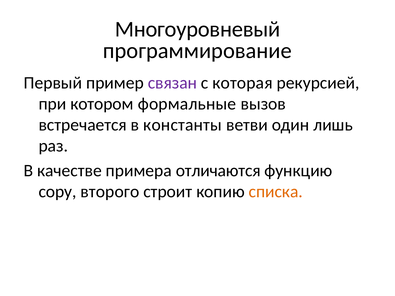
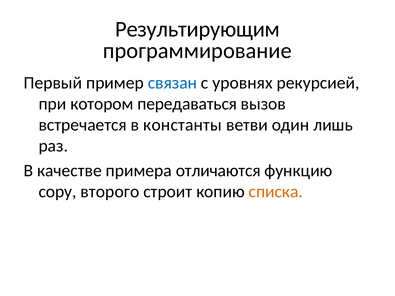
Многоуровневый: Многоуровневый -> Результирующим (198, 29)
связан colour: purple -> blue (172, 83)
которая: которая -> уровнях (243, 83)
формальные: формальные -> передаваться (187, 104)
